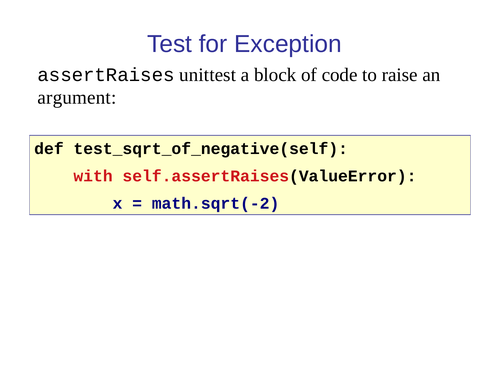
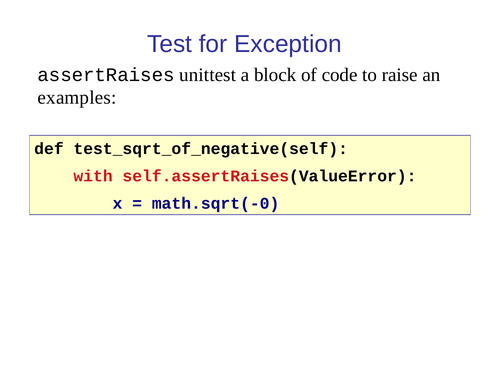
argument: argument -> examples (77, 97)
math.sqrt(-2: math.sqrt(-2 -> math.sqrt(-0 (216, 203)
